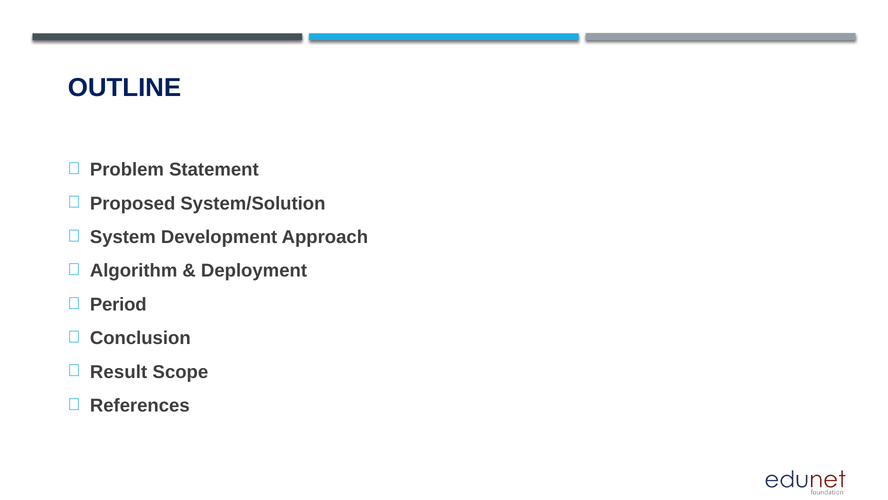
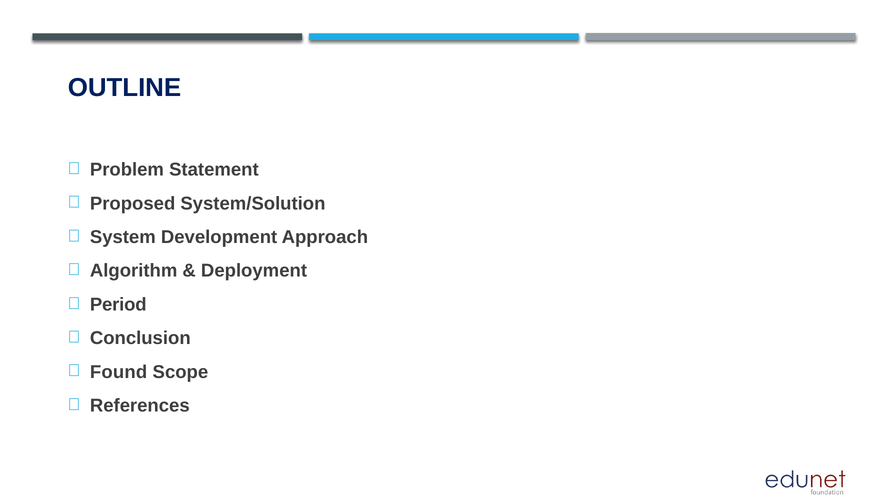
Result: Result -> Found (119, 372)
